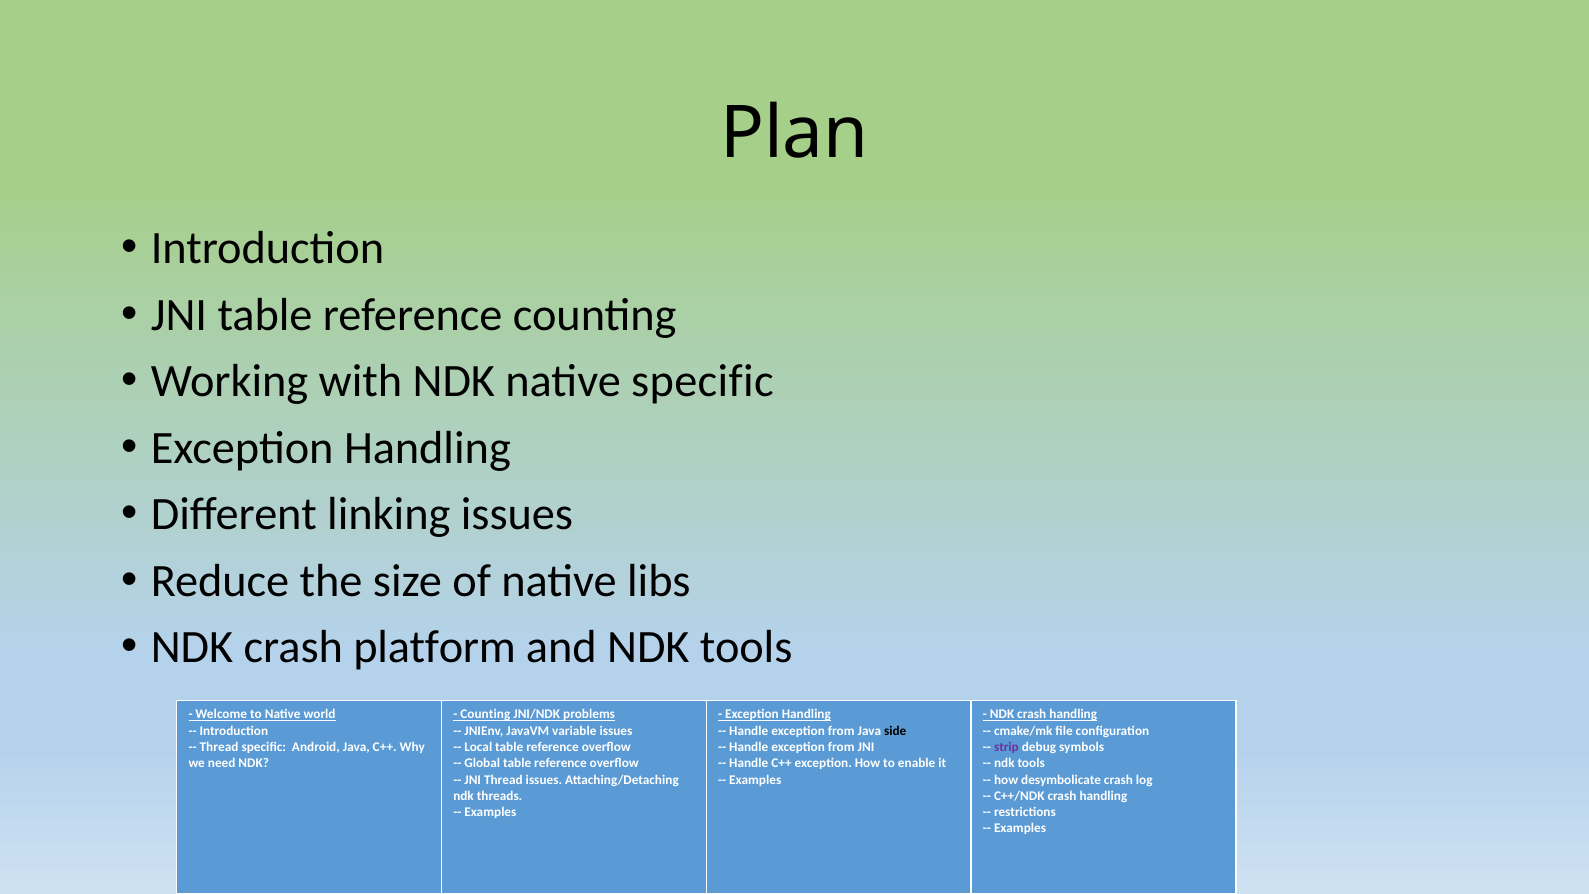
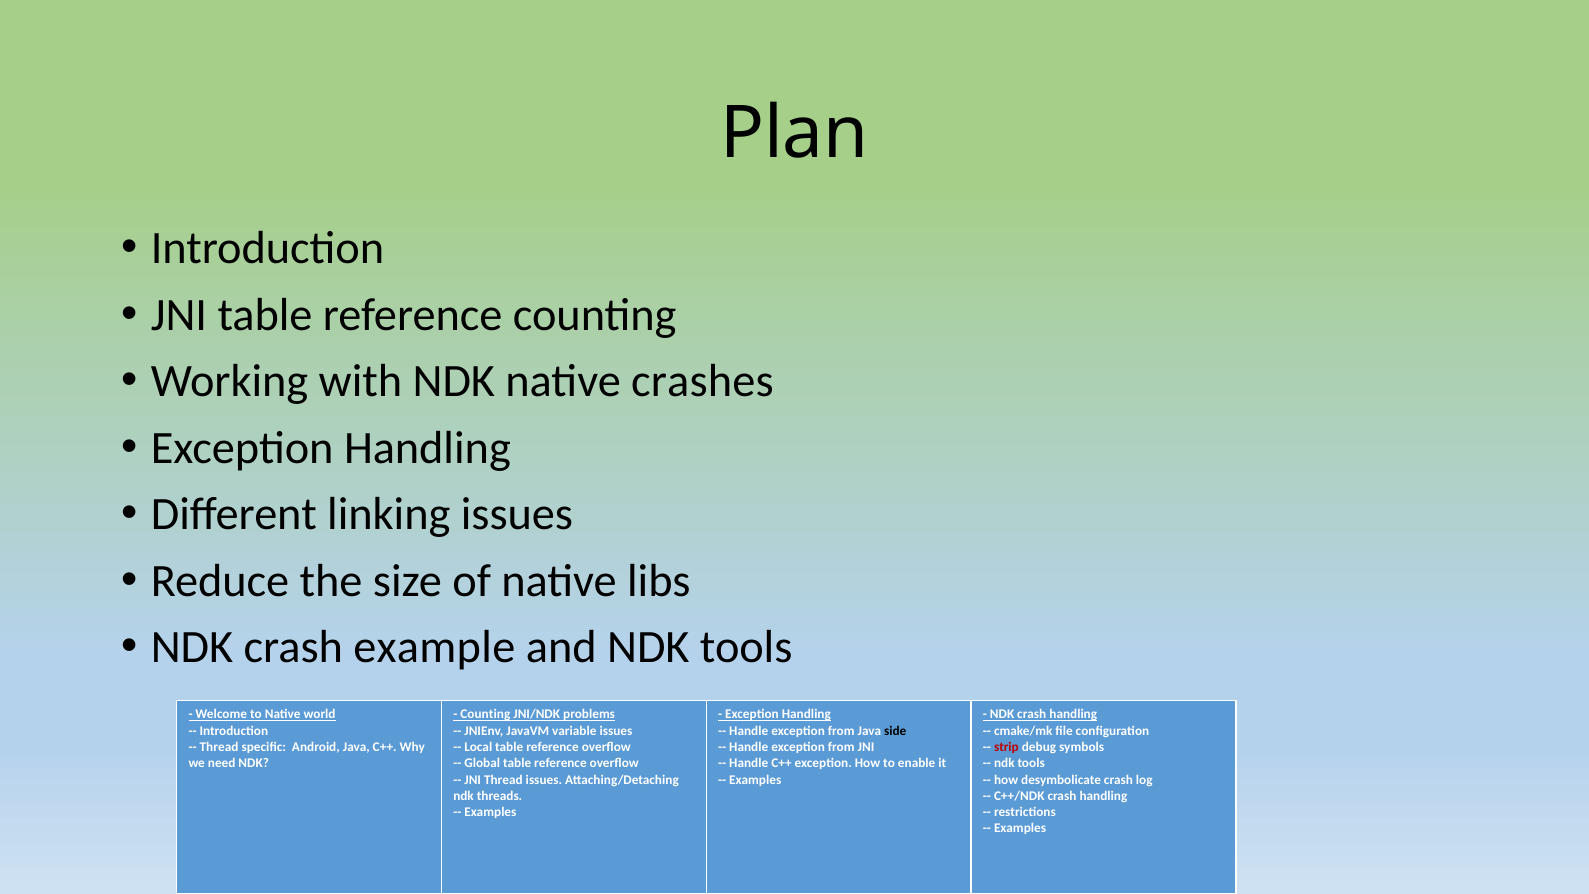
native specific: specific -> crashes (702, 381)
platform: platform -> example (434, 647)
strip colour: purple -> red (1006, 747)
